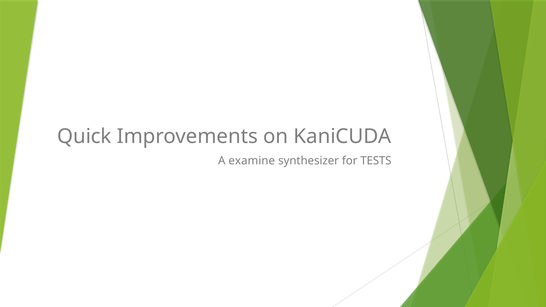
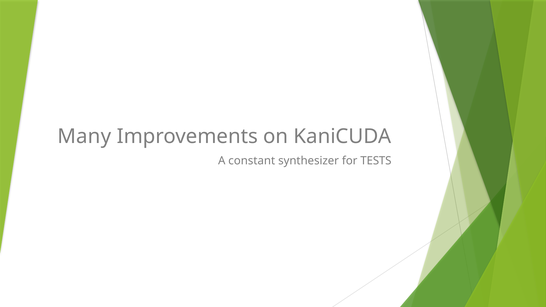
Quick: Quick -> Many (84, 137)
examine: examine -> constant (252, 161)
